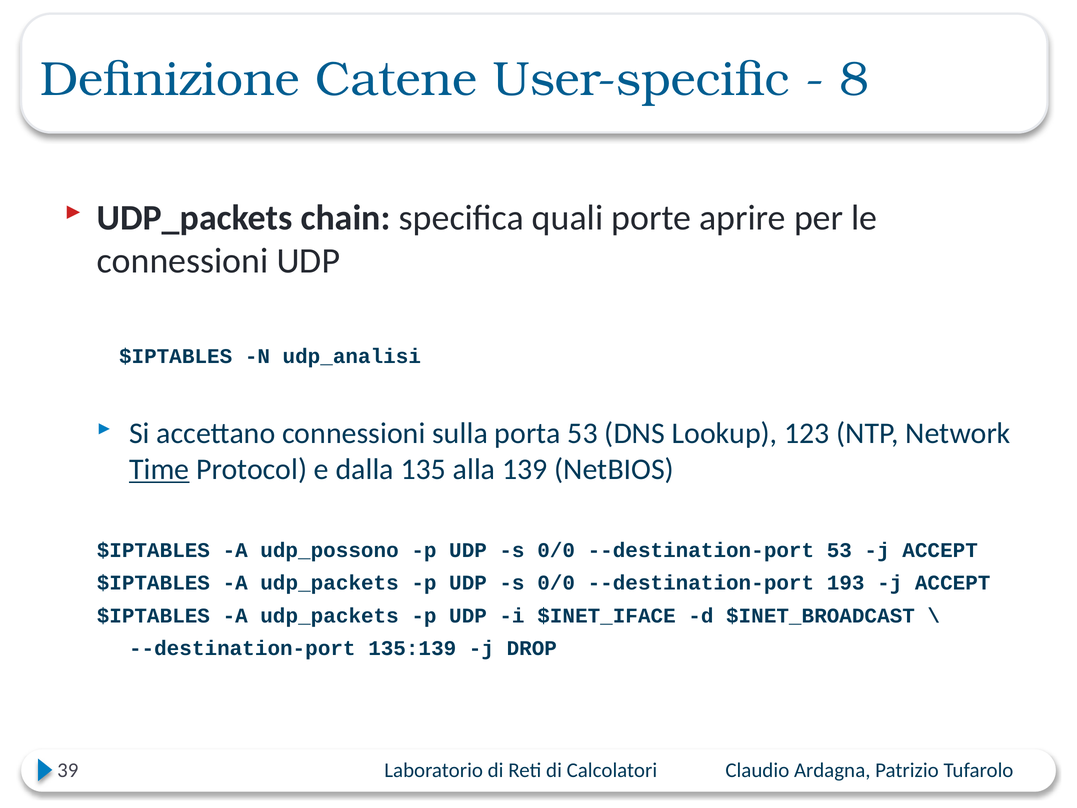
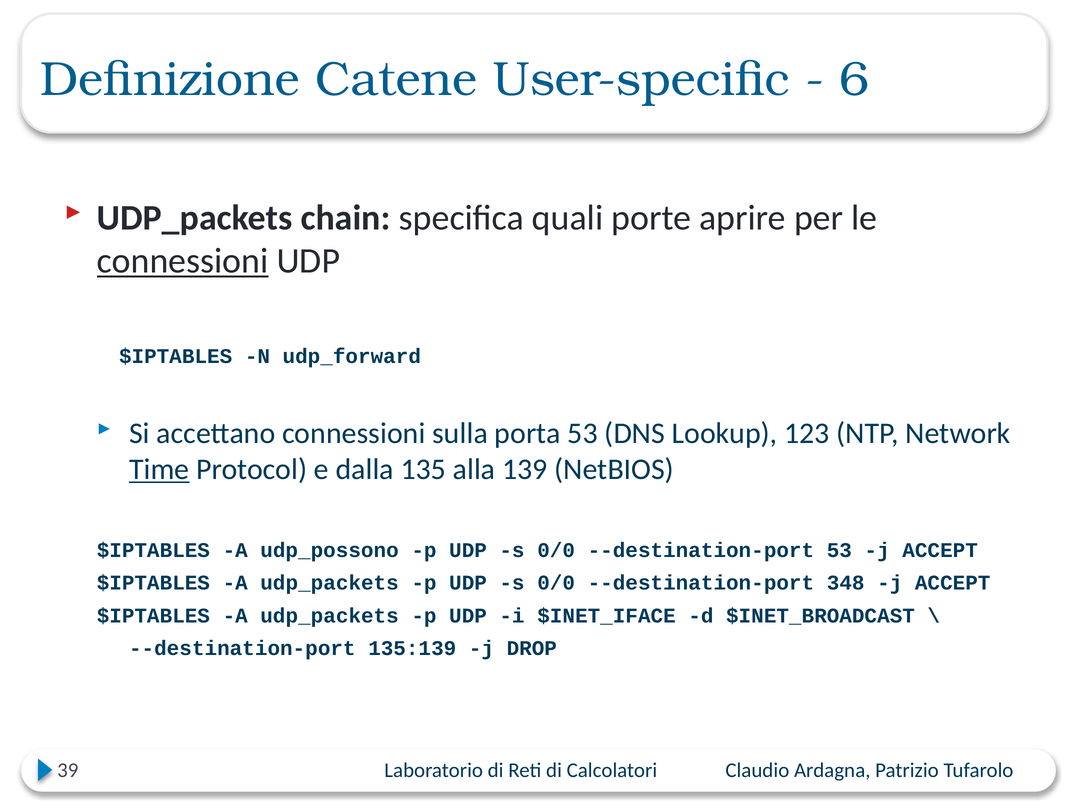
8: 8 -> 6 (854, 80)
connessioni underline: none -> present (183, 261)
udp_analisi: udp_analisi -> udp_forward (352, 356)
193: 193 -> 348 (846, 583)
